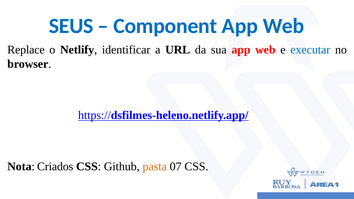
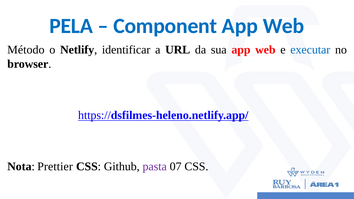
SEUS: SEUS -> PELA (71, 26)
Replace: Replace -> Método (26, 50)
Criados: Criados -> Prettier (55, 167)
pasta colour: orange -> purple (155, 167)
